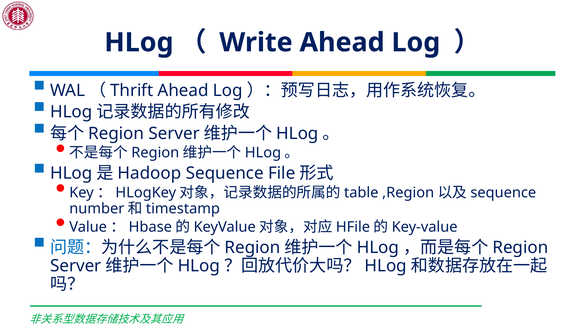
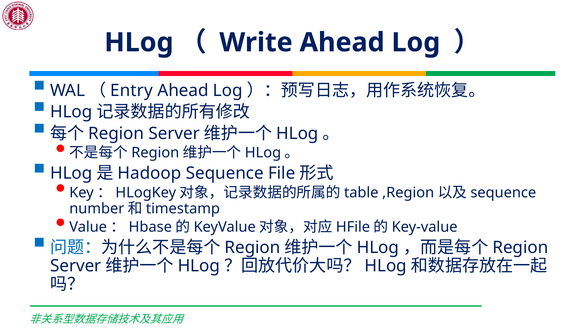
Thrift: Thrift -> Entry (132, 90)
